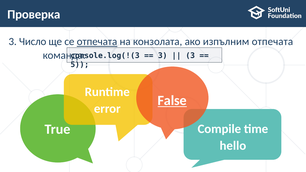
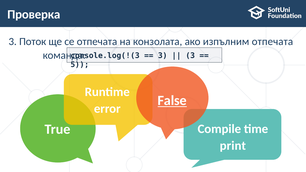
Число: Число -> Поток (33, 42)
отпечата underline: present -> none (97, 42)
hello: hello -> print (233, 146)
